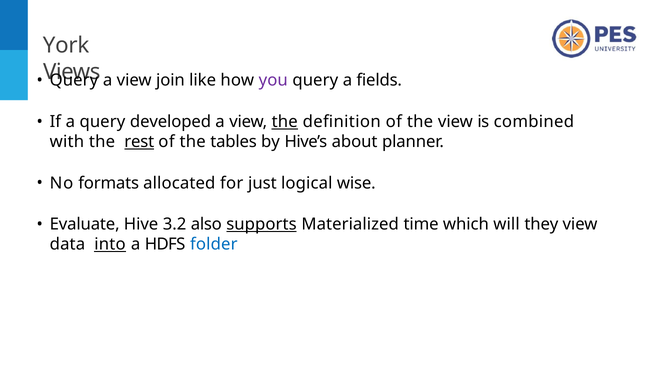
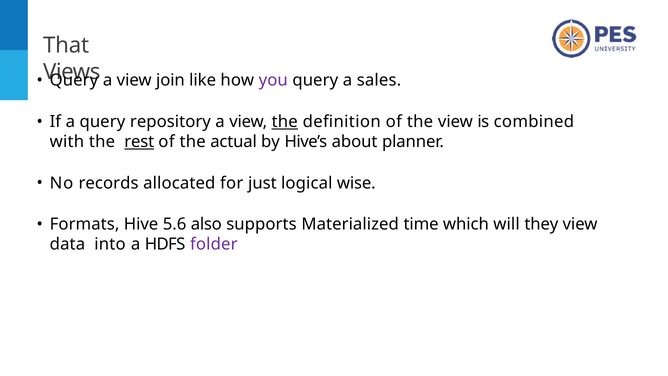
York: York -> That (66, 45)
fields: fields -> sales (379, 80)
developed: developed -> repository (170, 122)
tables: tables -> actual (234, 142)
formats: formats -> records (109, 183)
Evaluate: Evaluate -> Formats (85, 224)
3.2: 3.2 -> 5.6 (175, 224)
supports underline: present -> none (261, 224)
into underline: present -> none (110, 244)
folder colour: blue -> purple (214, 244)
